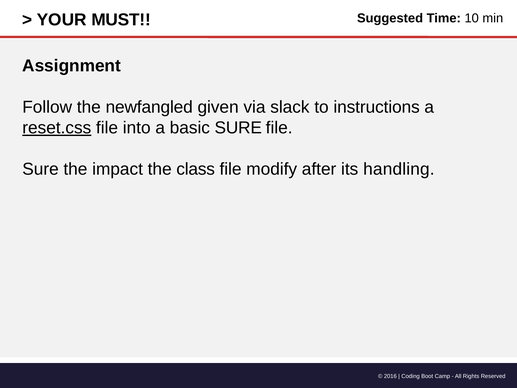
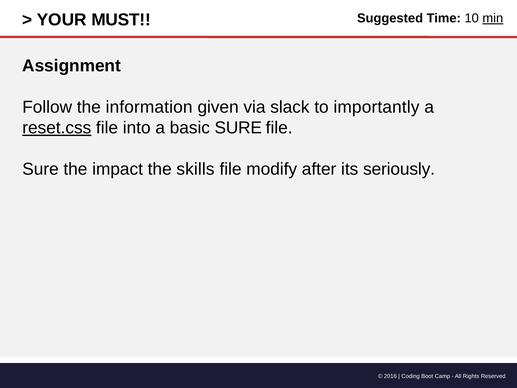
min underline: none -> present (493, 18)
newfangled: newfangled -> information (149, 107)
instructions: instructions -> importantly (376, 107)
class: class -> skills (195, 169)
handling: handling -> seriously (399, 169)
